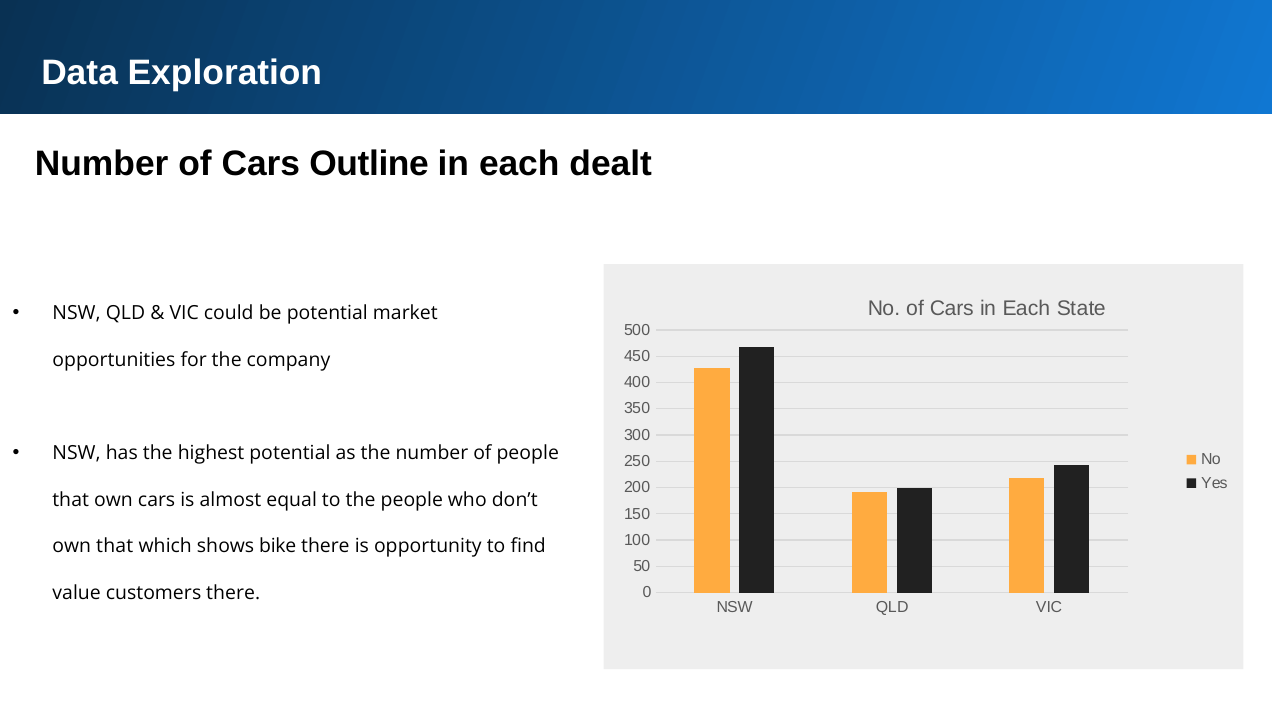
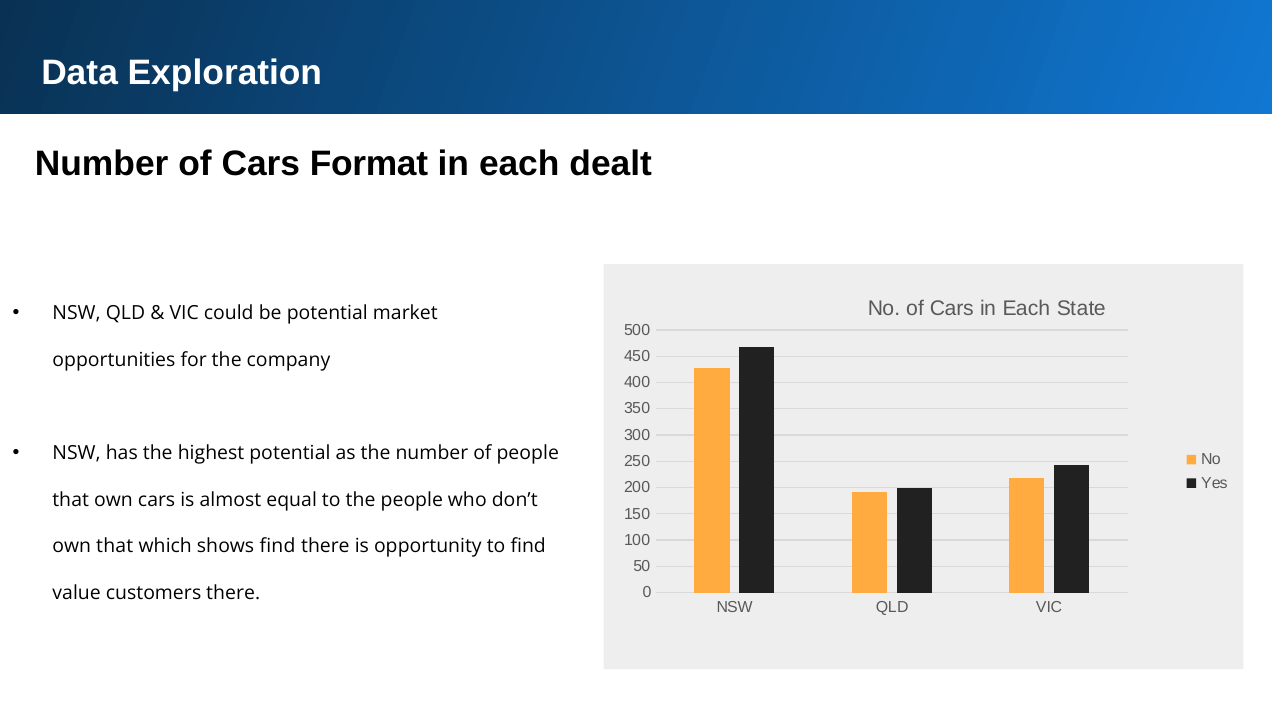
Outline: Outline -> Format (369, 164)
shows bike: bike -> find (278, 547)
